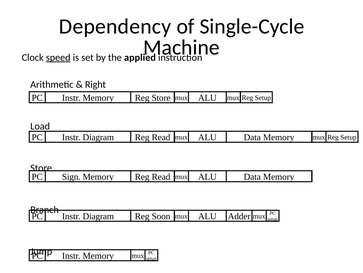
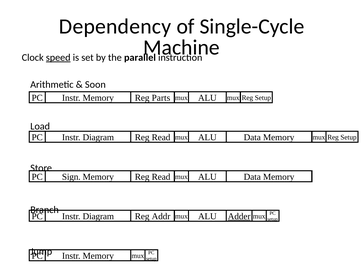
applied: applied -> parallel (140, 57)
Right: Right -> Soon (95, 84)
Reg Store: Store -> Parts (161, 98)
Soon: Soon -> Addr (161, 216)
Adder underline: none -> present (239, 216)
